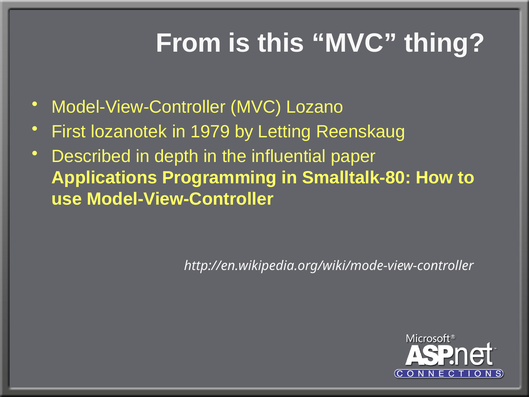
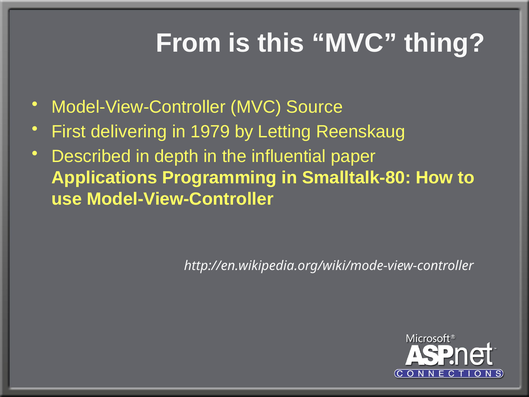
Lozano: Lozano -> Source (315, 107)
lozanotek: lozanotek -> delivering (129, 132)
